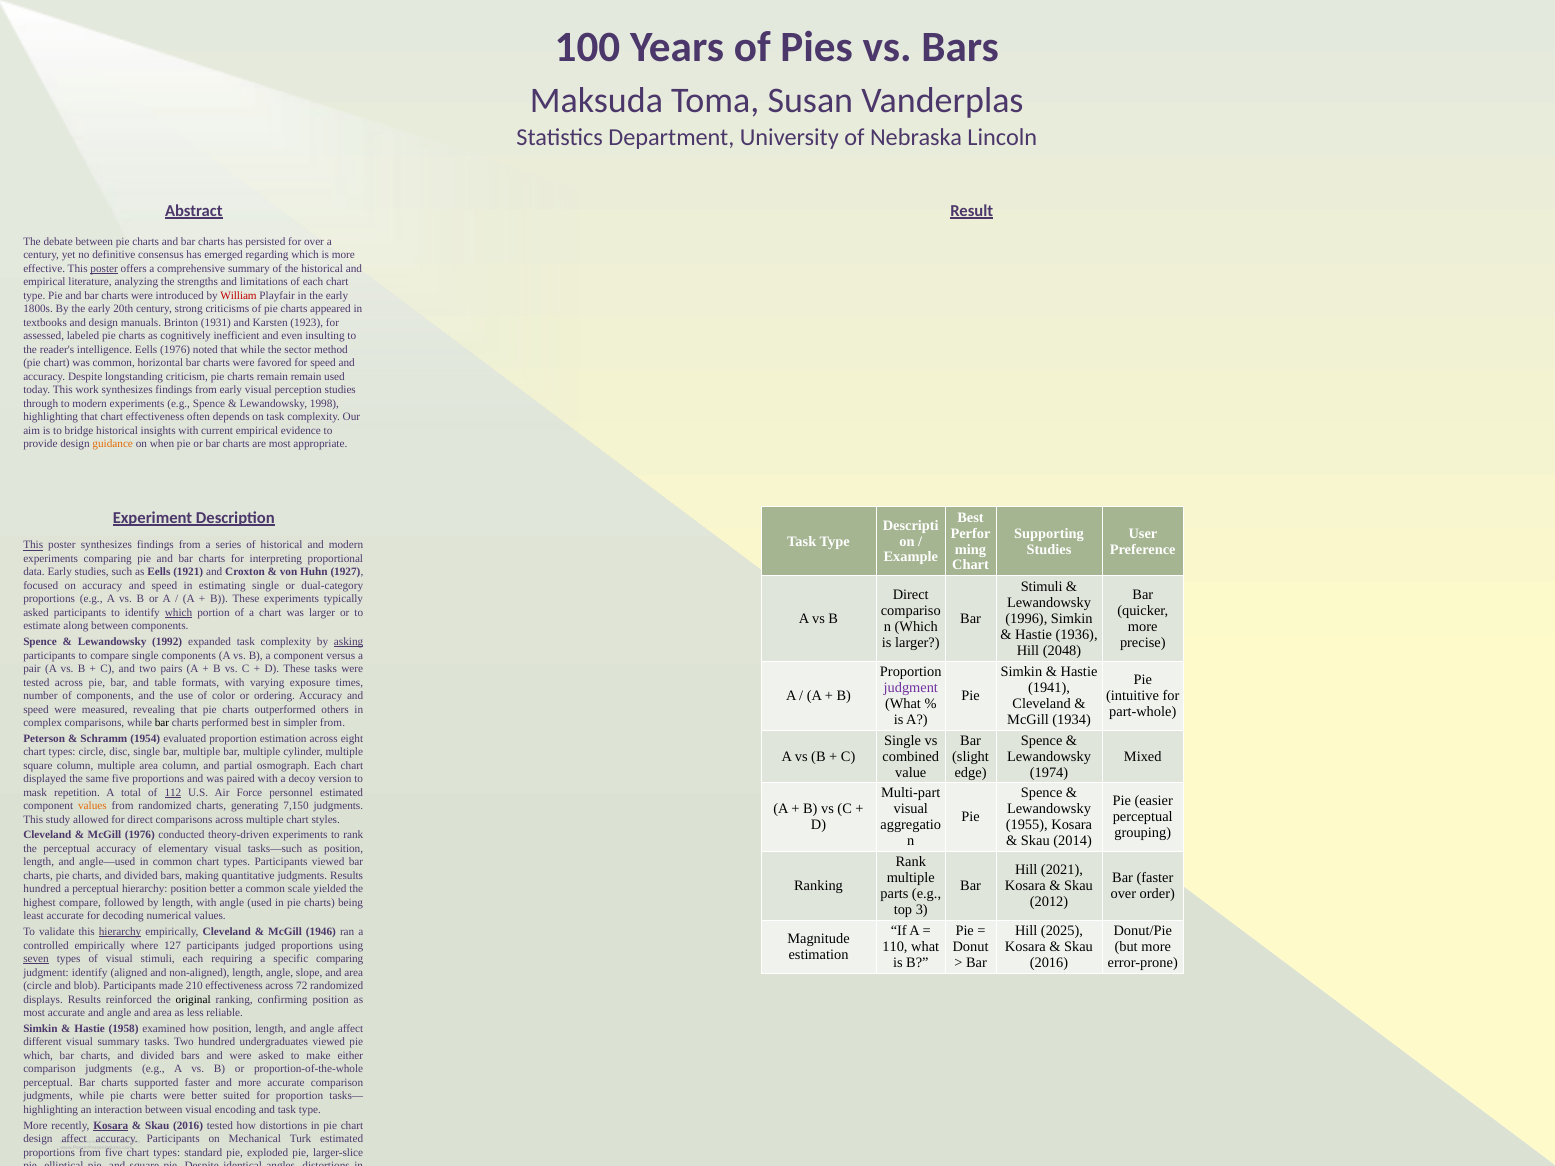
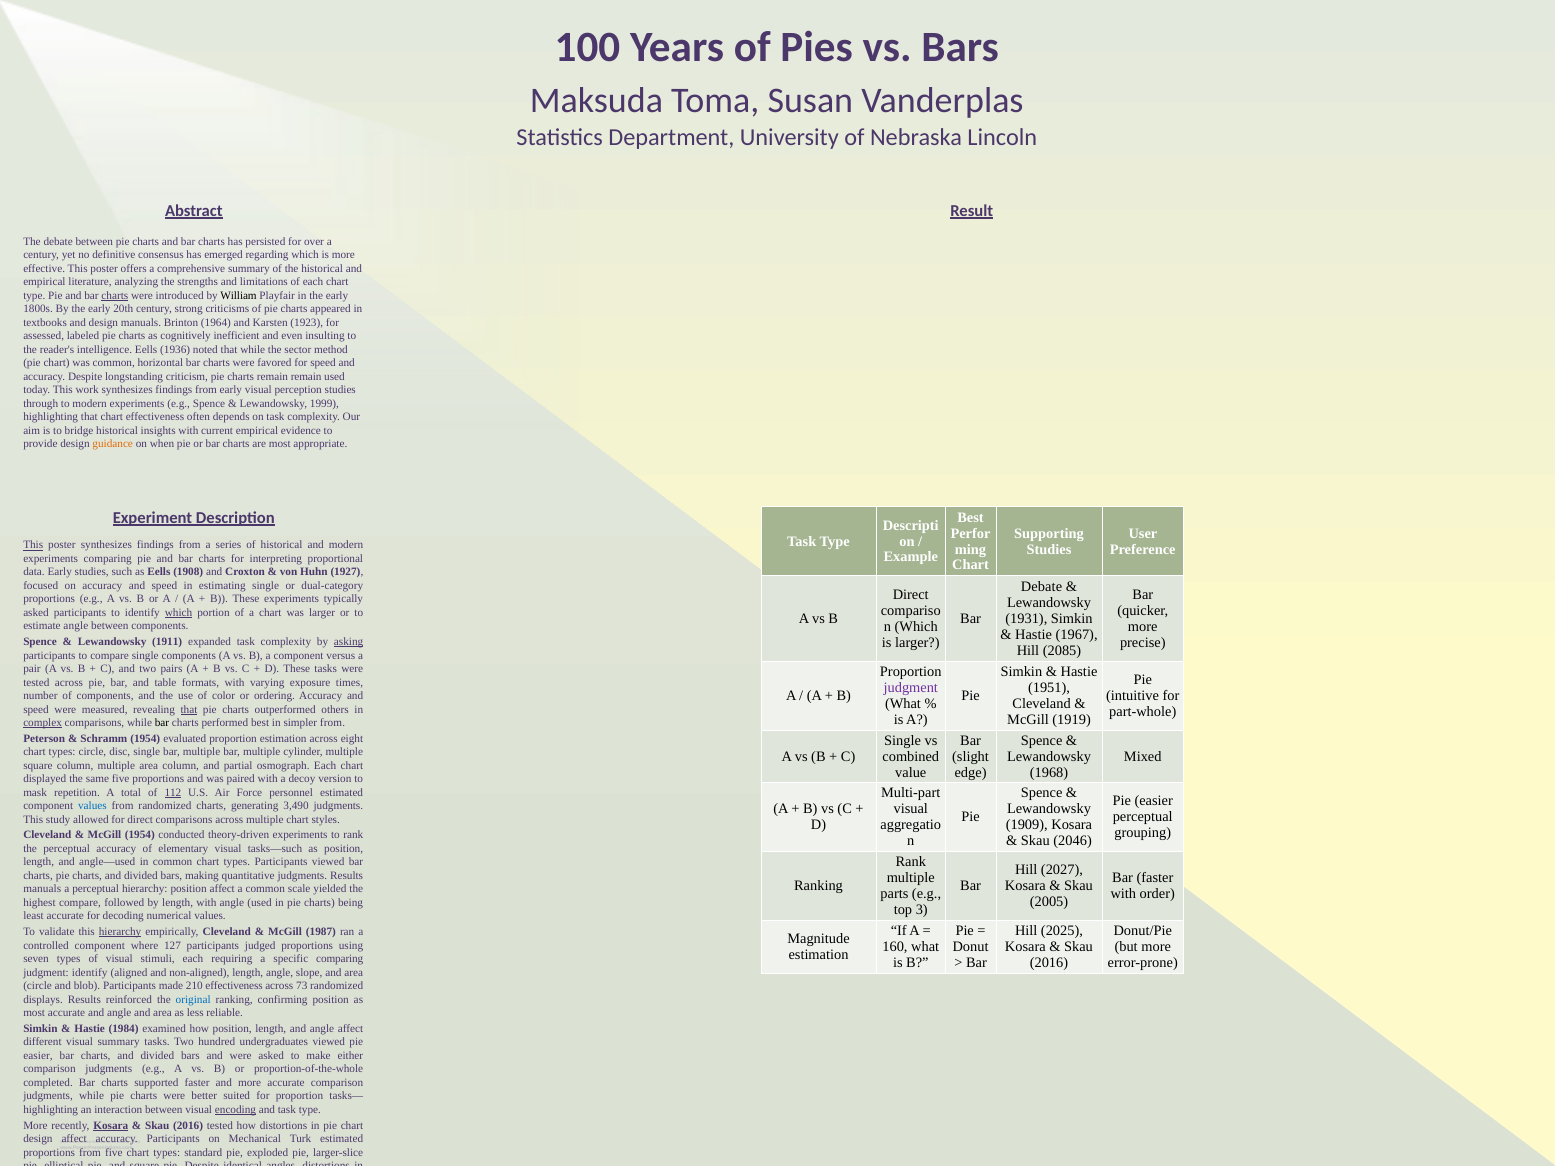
poster underline: present -> none (104, 269)
charts underline: none -> present (115, 296)
William colour: red -> black (239, 296)
1931: 1931 -> 1964 (216, 323)
Eells 1976: 1976 -> 1936 (175, 350)
1998: 1998 -> 1999 (324, 404)
1921: 1921 -> 1908 (188, 572)
Stimuli: Stimuli -> Debate (1042, 587)
1996: 1996 -> 1931 (1026, 619)
estimate along: along -> angle (76, 626)
1936: 1936 -> 1967 (1077, 635)
1992: 1992 -> 1911 (167, 642)
2048: 2048 -> 2085 (1062, 651)
1941: 1941 -> 1951 (1049, 688)
that underline: none -> present (189, 710)
1934: 1934 -> 1919 (1072, 720)
complex underline: none -> present (43, 723)
1974: 1974 -> 1968 (1049, 772)
values colour: orange -> blue (92, 806)
7,150: 7,150 -> 3,490 (296, 806)
1955: 1955 -> 1909 (1027, 825)
McGill 1976: 1976 -> 1954 (140, 835)
2014: 2014 -> 2046 (1073, 841)
2021: 2021 -> 2027 (1062, 870)
hundred: hundred -> manuals (42, 889)
position better: better -> affect (222, 889)
over: over -> with (1123, 894)
2012: 2012 -> 2005 (1049, 902)
1946: 1946 -> 1987 (321, 932)
110: 110 -> 160 (895, 947)
controlled empirically: empirically -> component (100, 946)
seven underline: present -> none (36, 959)
72: 72 -> 73 (302, 986)
original colour: black -> blue (193, 1000)
1958: 1958 -> 1984 (124, 1029)
which: which -> easier (38, 1056)
perceptual: perceptual -> completed (48, 1083)
encoding underline: none -> present (235, 1110)
